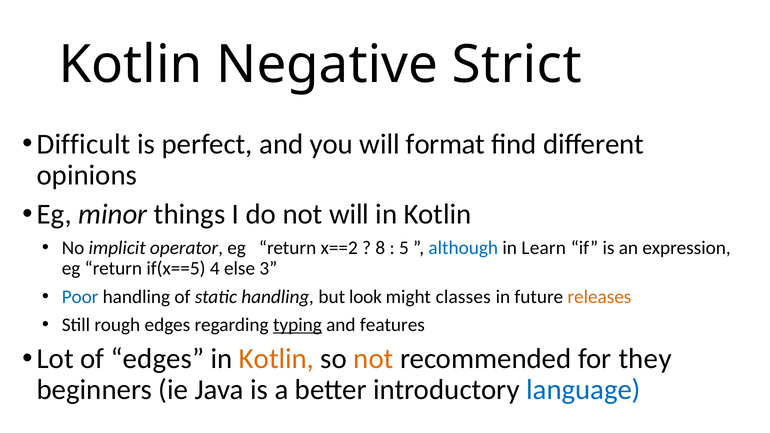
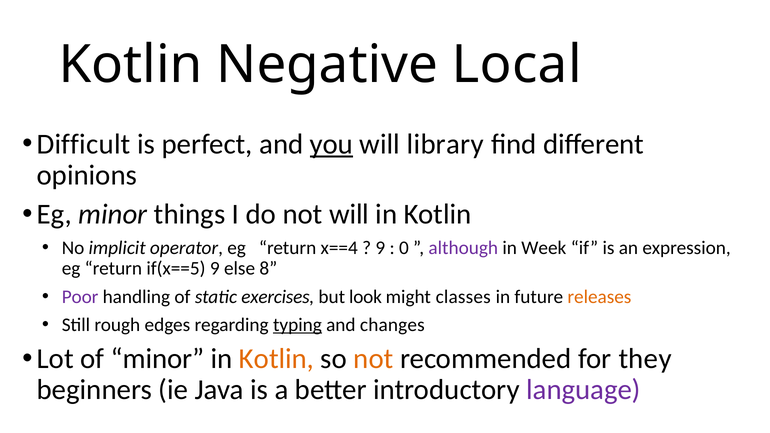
Strict: Strict -> Local (517, 65)
you underline: none -> present (331, 144)
format: format -> library (445, 144)
x==2: x==2 -> x==4 (339, 248)
8: 8 -> 9 (380, 248)
5: 5 -> 0 (404, 248)
although colour: blue -> purple (463, 248)
Learn: Learn -> Week (544, 248)
if(x==5 4: 4 -> 9 (215, 269)
3: 3 -> 8 (268, 269)
Poor colour: blue -> purple (80, 297)
static handling: handling -> exercises (278, 297)
features: features -> changes (392, 325)
of edges: edges -> minor (158, 359)
language colour: blue -> purple (583, 390)
